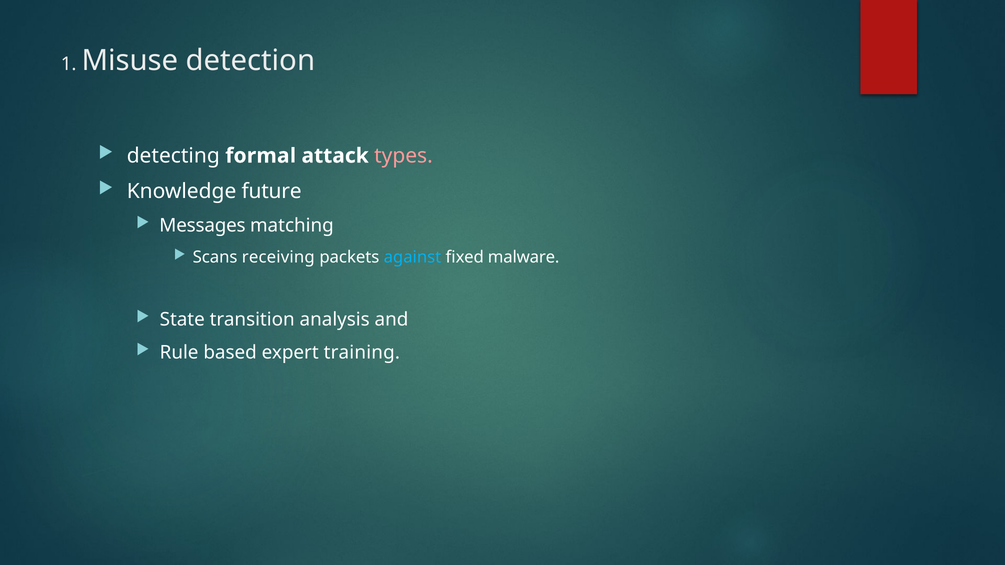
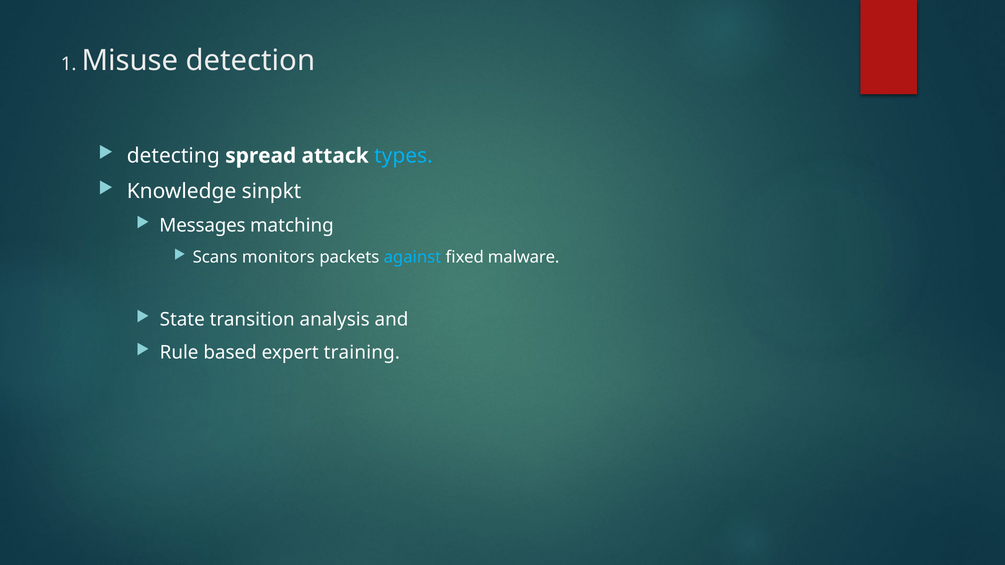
formal: formal -> spread (261, 156)
types colour: pink -> light blue (403, 156)
future: future -> sinpkt (272, 191)
receiving: receiving -> monitors (278, 257)
